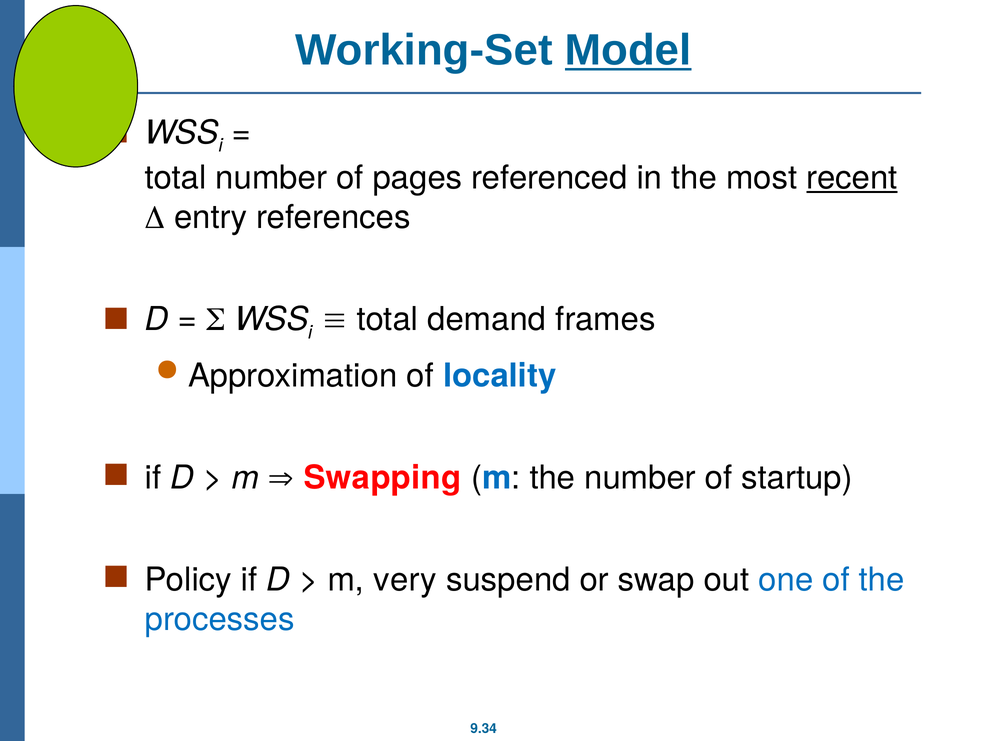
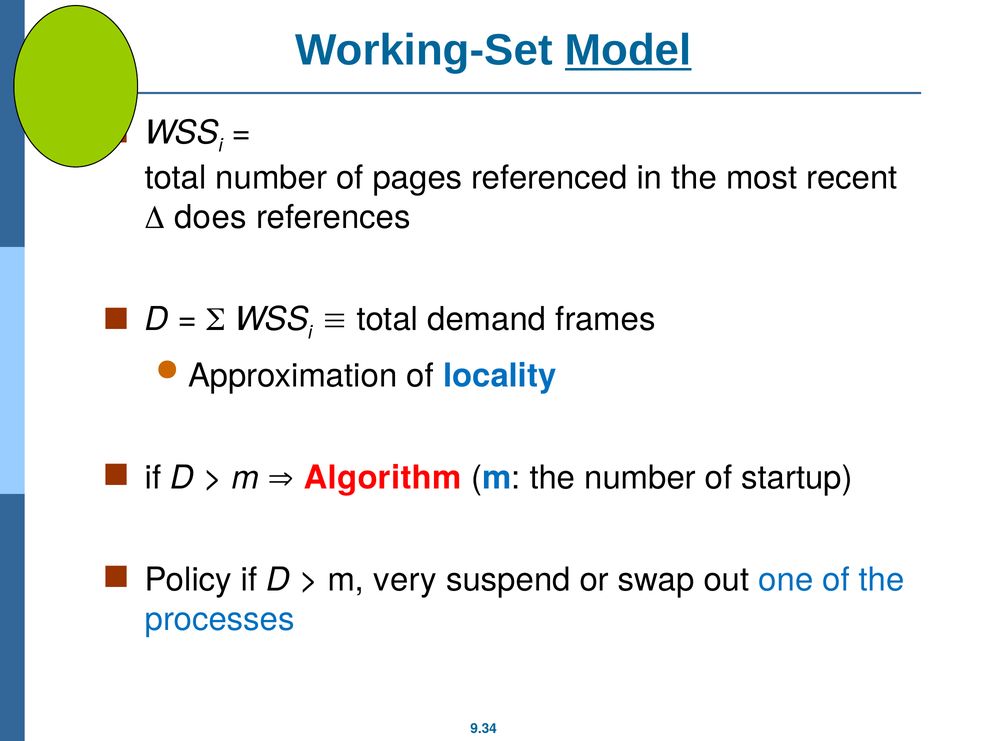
recent underline: present -> none (852, 178)
entry: entry -> does (210, 217)
Swapping: Swapping -> Algorithm (383, 477)
